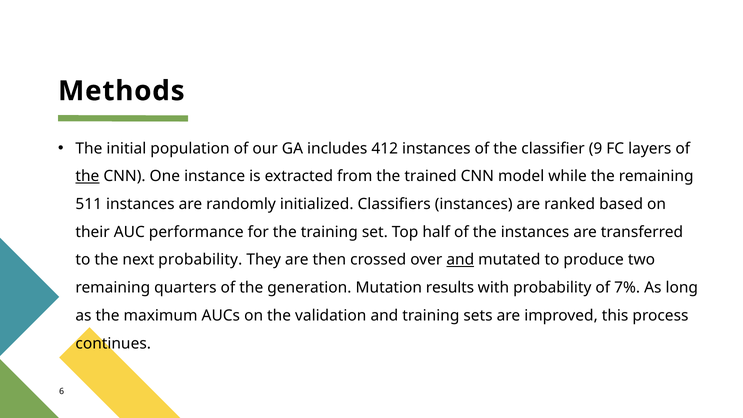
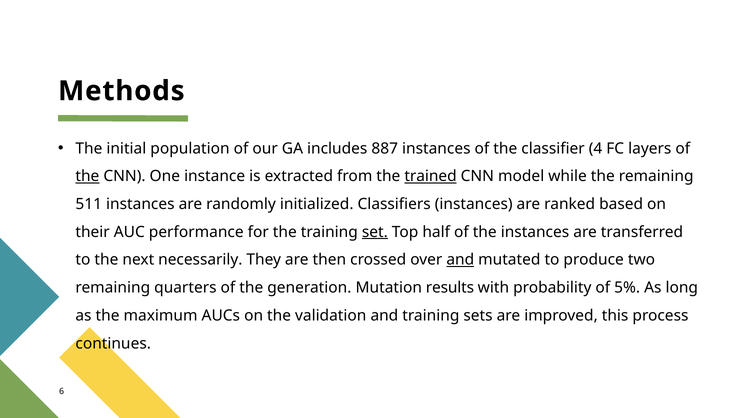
412: 412 -> 887 (385, 148)
9: 9 -> 4 (596, 148)
trained underline: none -> present (431, 176)
set underline: none -> present (375, 232)
next probability: probability -> necessarily (200, 260)
7%: 7% -> 5% (627, 288)
